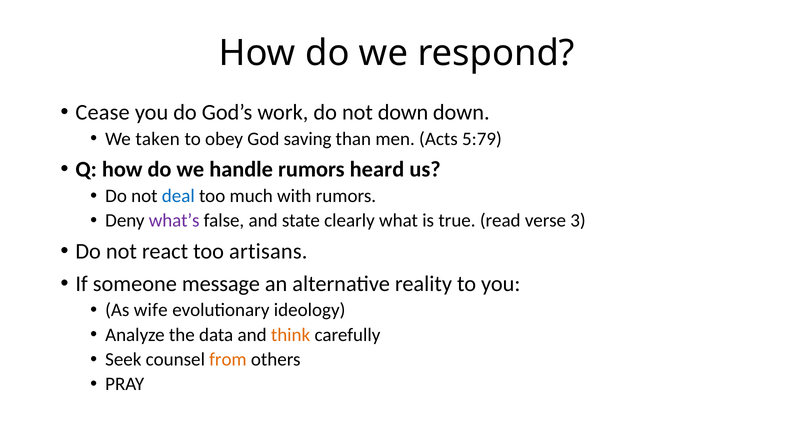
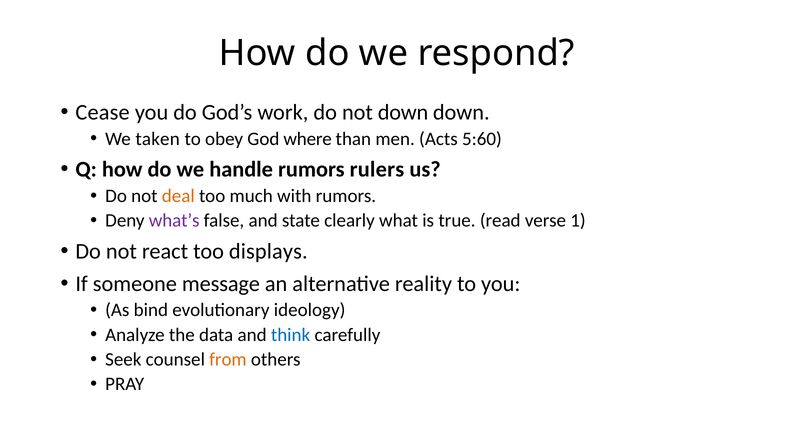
saving: saving -> where (308, 139)
5:79: 5:79 -> 5:60 (482, 139)
heard: heard -> rulers (377, 169)
deal colour: blue -> orange (178, 196)
3: 3 -> 1 (578, 220)
artisans: artisans -> displays (268, 251)
wife: wife -> bind (151, 310)
think colour: orange -> blue (291, 335)
